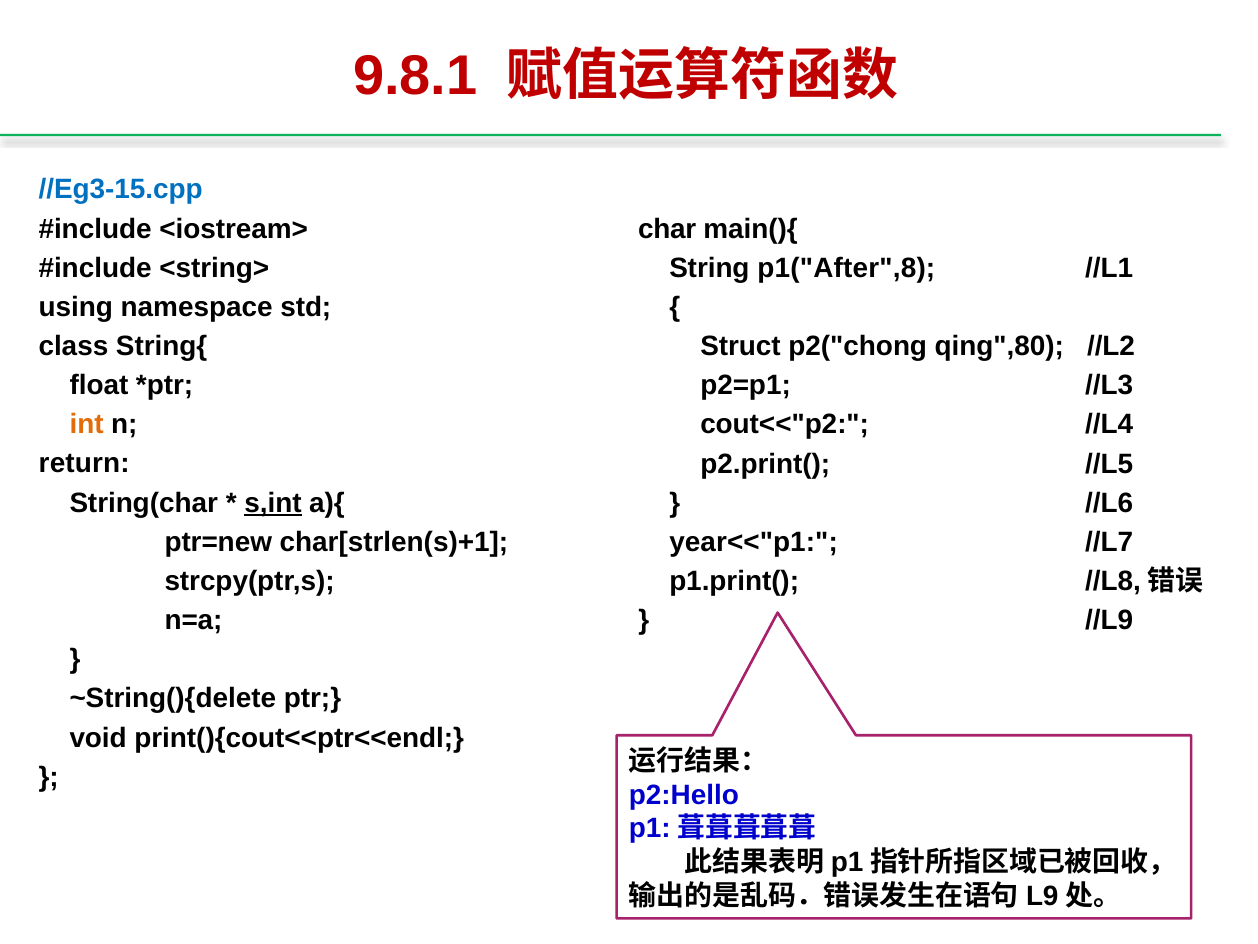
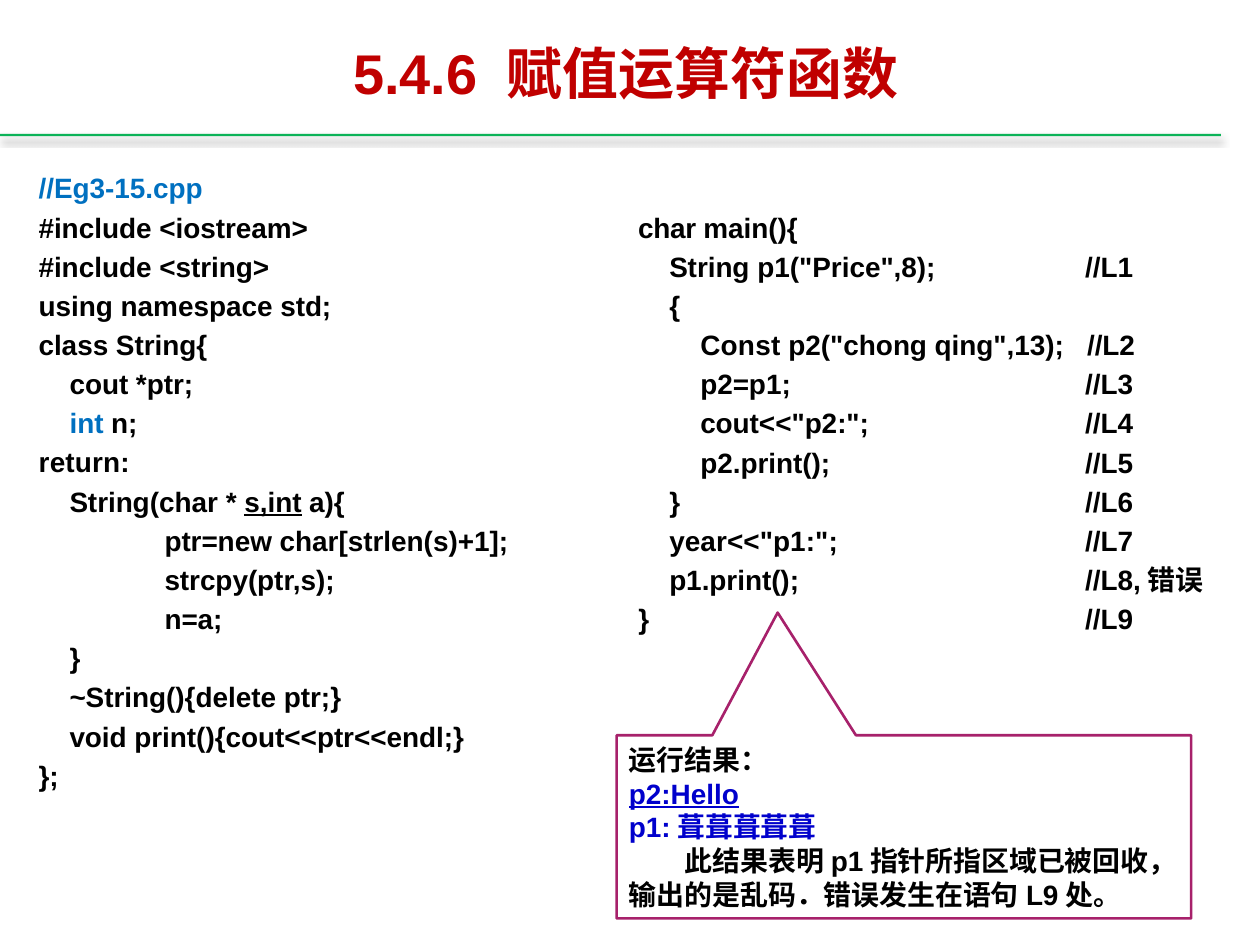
9.8.1: 9.8.1 -> 5.4.6 (415, 76)
p1("After",8: p1("After",8 -> p1("Price",8 (846, 268)
Struct: Struct -> Const (740, 346)
qing",80: qing",80 -> qing",13 (999, 346)
float: float -> cout (99, 385)
int colour: orange -> blue (87, 424)
p2:Hello underline: none -> present (684, 795)
